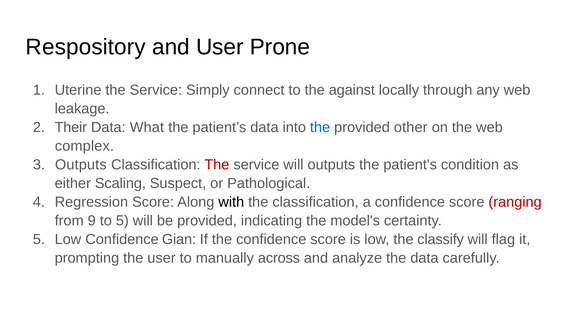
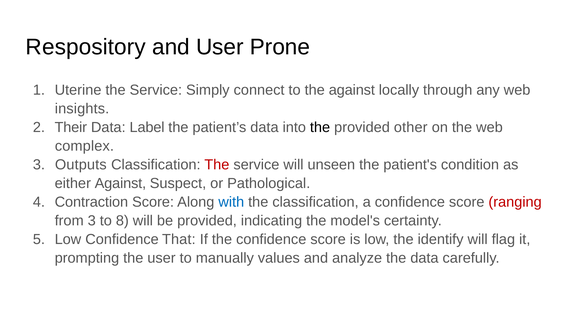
leakage: leakage -> insights (82, 109)
What: What -> Label (147, 127)
the colour: blue -> black (320, 127)
will outputs: outputs -> unseen (331, 165)
either Scaling: Scaling -> Against (120, 183)
Regression: Regression -> Contraction (91, 202)
with colour: black -> blue (231, 202)
from 9: 9 -> 3 (92, 221)
to 5: 5 -> 8 (122, 221)
Gian: Gian -> That (179, 239)
classify: classify -> identify (441, 239)
across: across -> values (279, 258)
